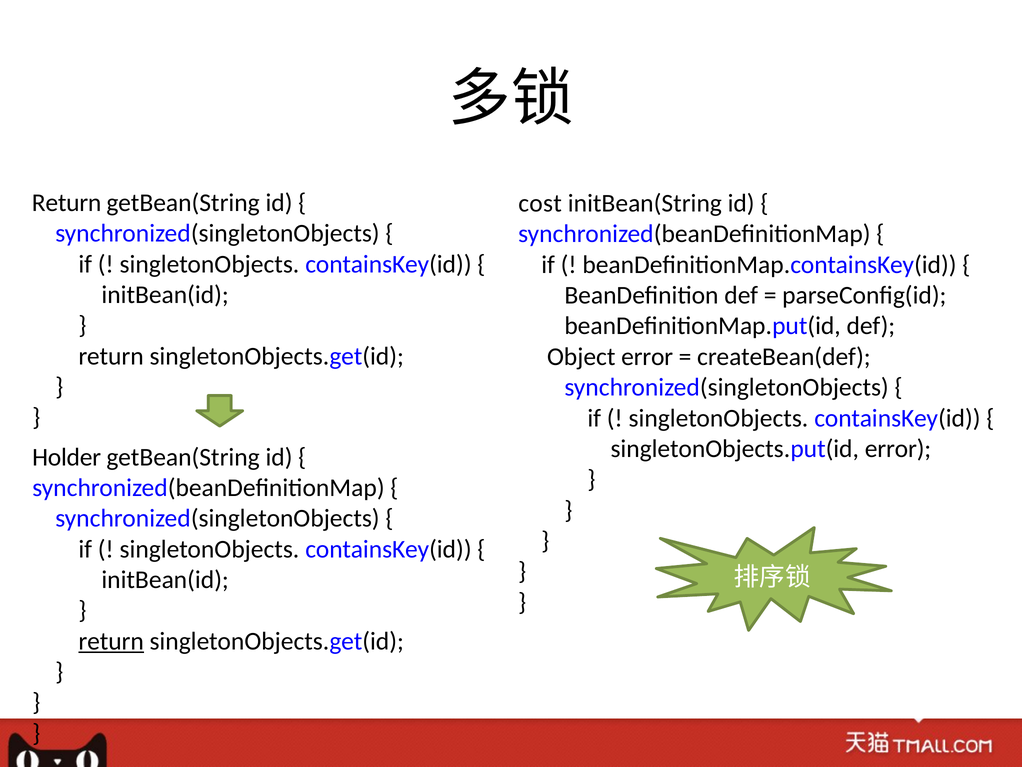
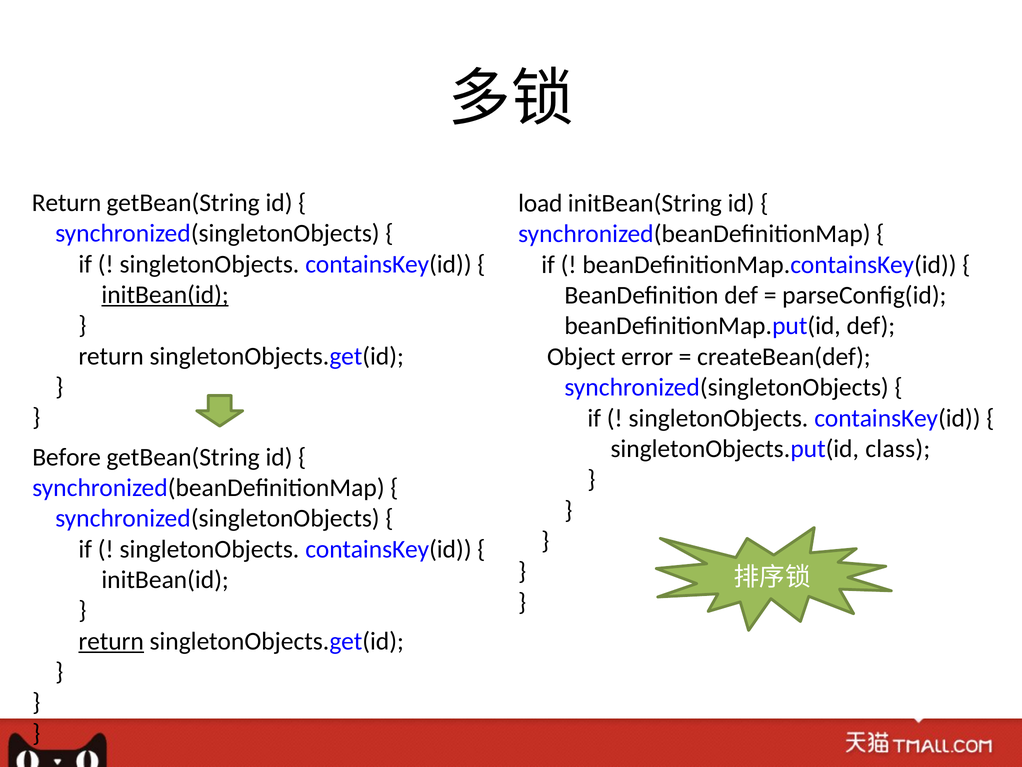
cost: cost -> load (540, 203)
initBean(id underline: none -> present (165, 295)
singletonObjects.put(id error: error -> class (898, 448)
Holder: Holder -> Before (67, 457)
